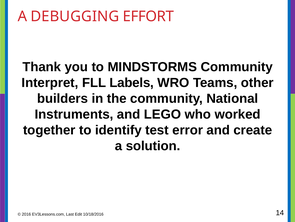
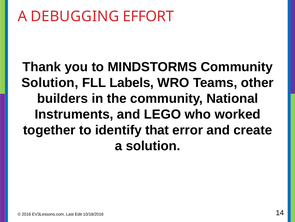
Interpret: Interpret -> Solution (50, 83)
test: test -> that (157, 130)
